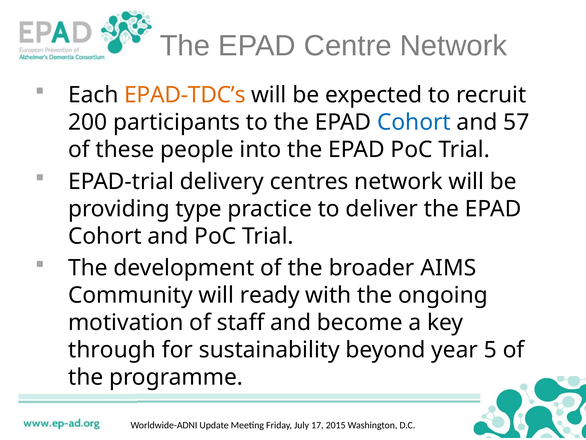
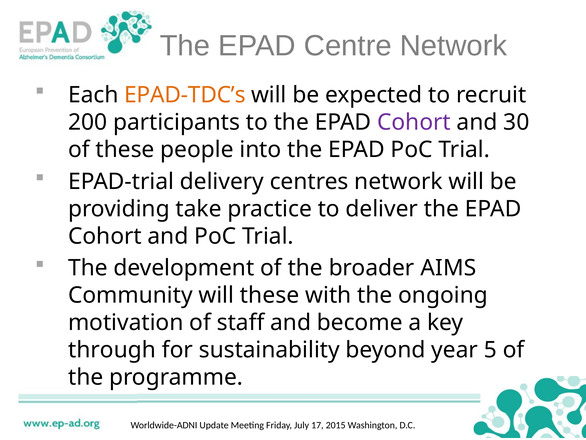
Cohort colour: blue -> purple (414, 122)
57: 57 -> 30 (516, 122)
type: type -> take (199, 209)
will ready: ready -> these (270, 295)
